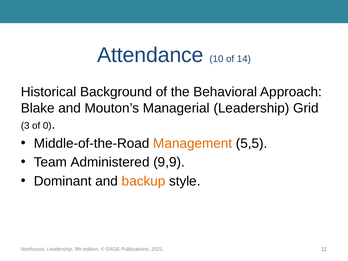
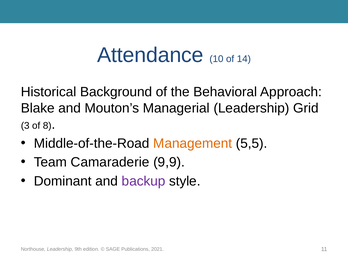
0: 0 -> 8 (47, 126)
Administered: Administered -> Camaraderie (110, 162)
backup colour: orange -> purple (144, 181)
